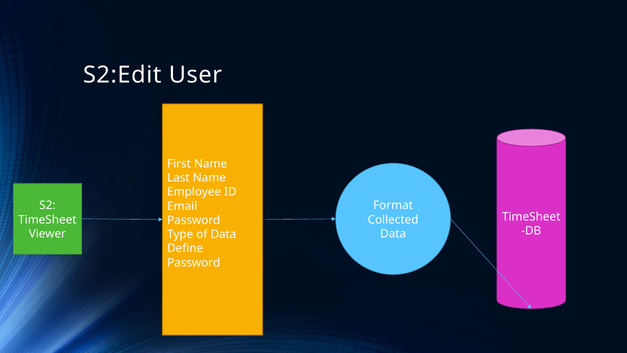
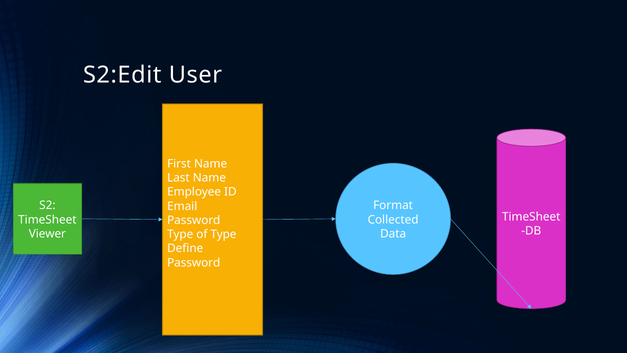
of Data: Data -> Type (223, 234)
